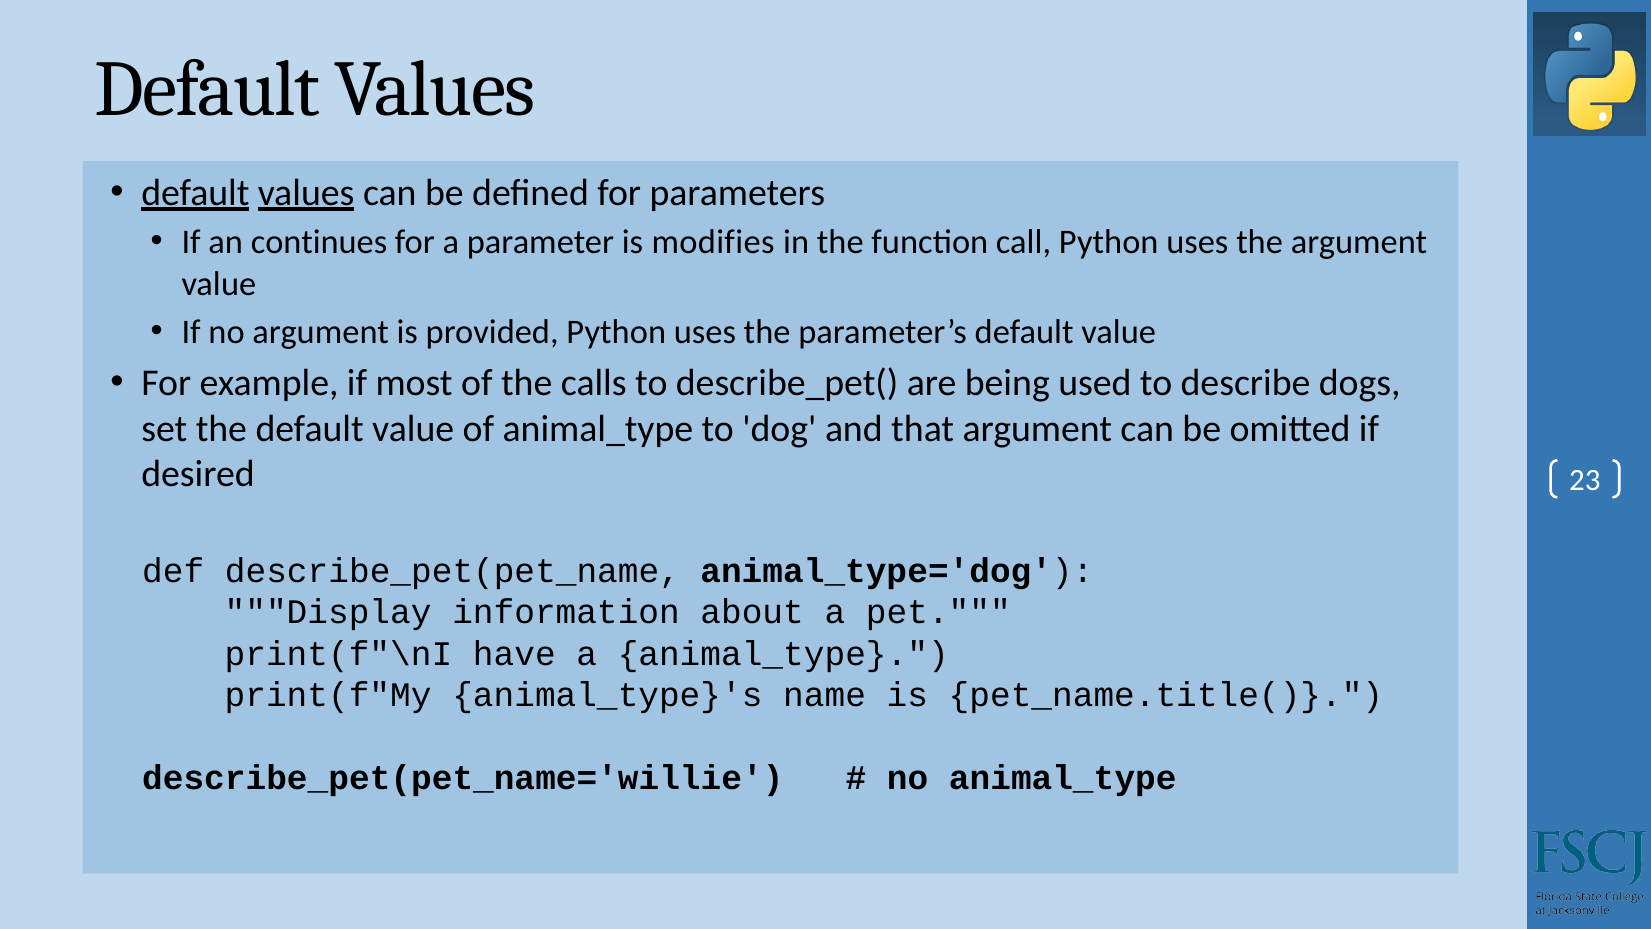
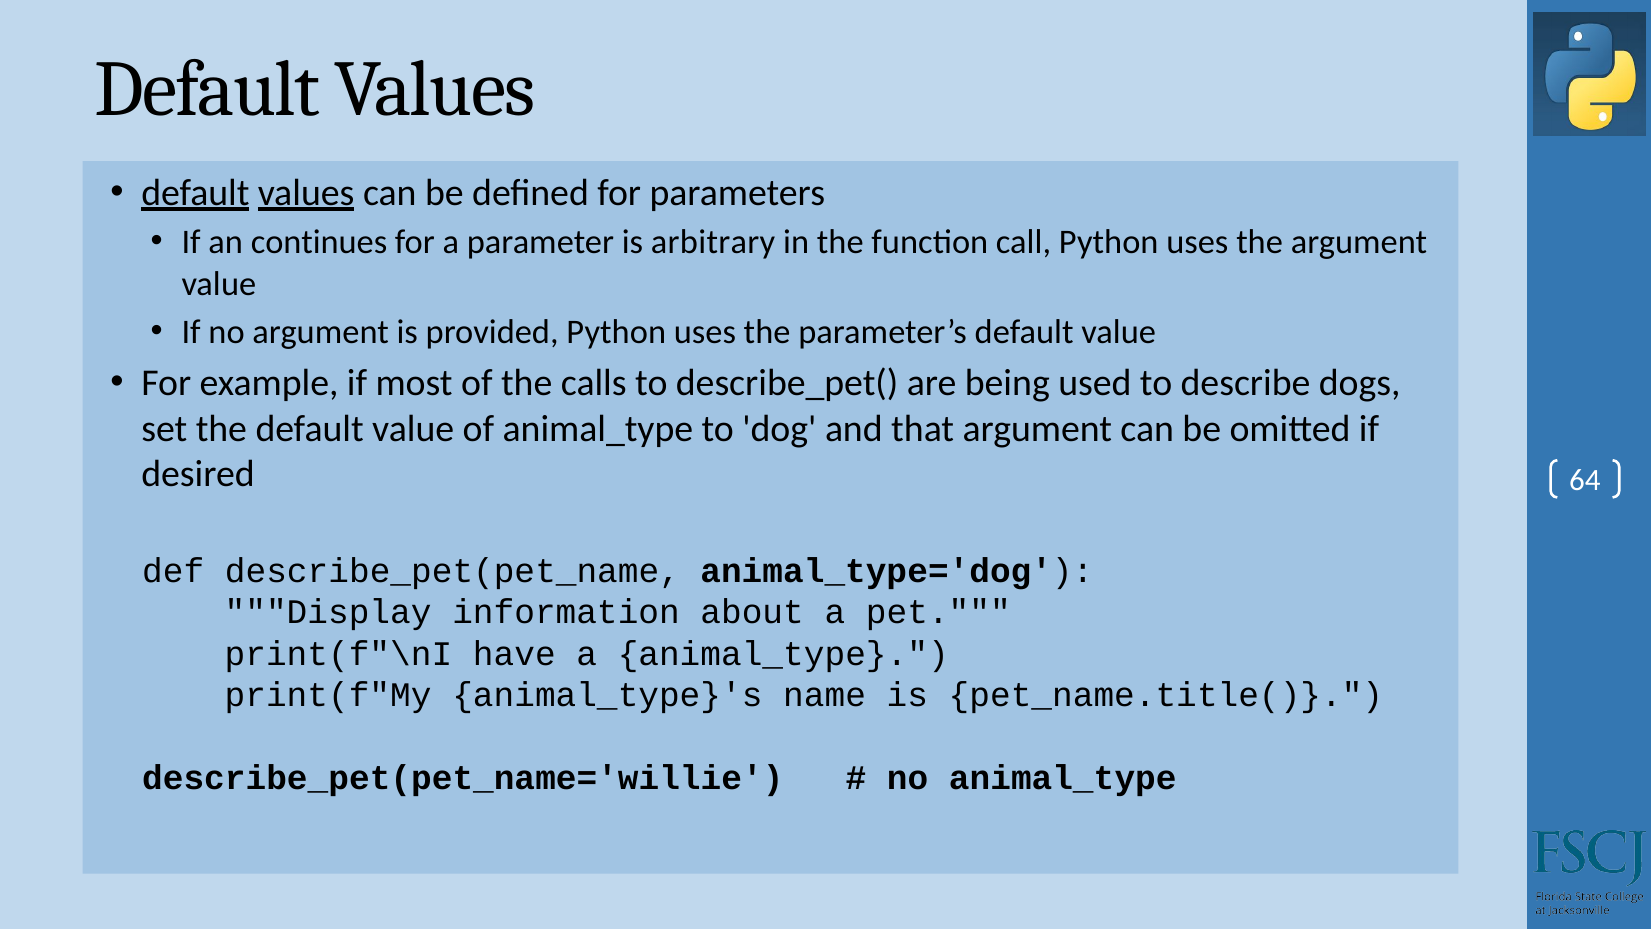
modifies: modifies -> arbitrary (713, 242)
23: 23 -> 64 (1585, 480)
